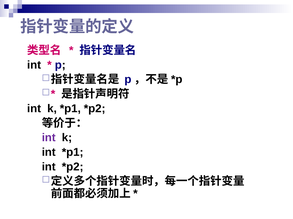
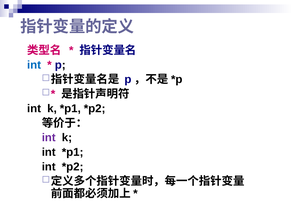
int colour: black -> blue (34, 65)
